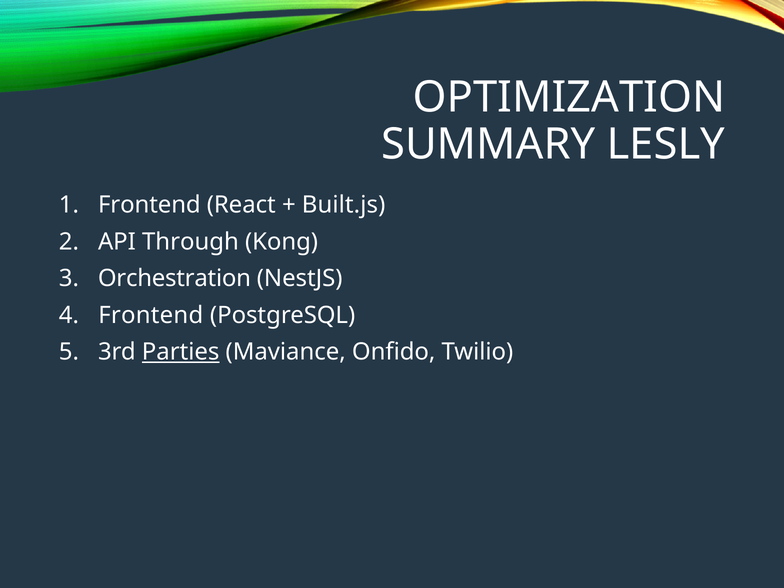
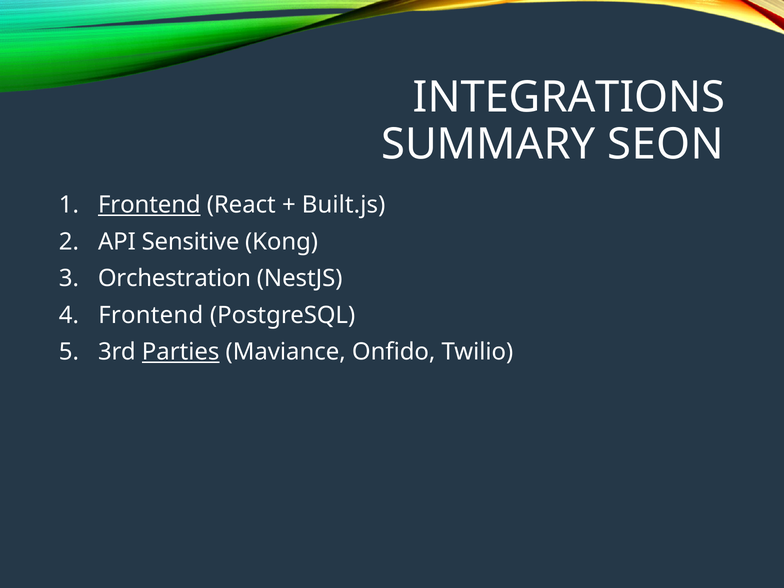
OPTIMIZATION: OPTIMIZATION -> INTEGRATIONS (569, 97)
LESLY: LESLY -> SEON (666, 144)
Frontend underline: none -> present (149, 205)
Through: Through -> Sensitive (191, 242)
